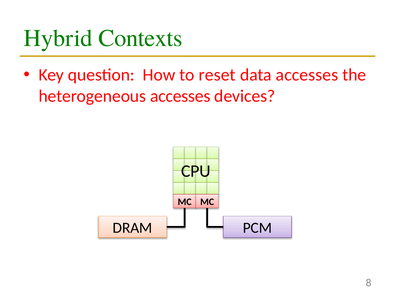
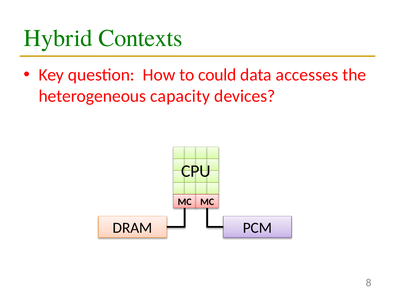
reset: reset -> could (217, 75)
heterogeneous accesses: accesses -> capacity (180, 96)
